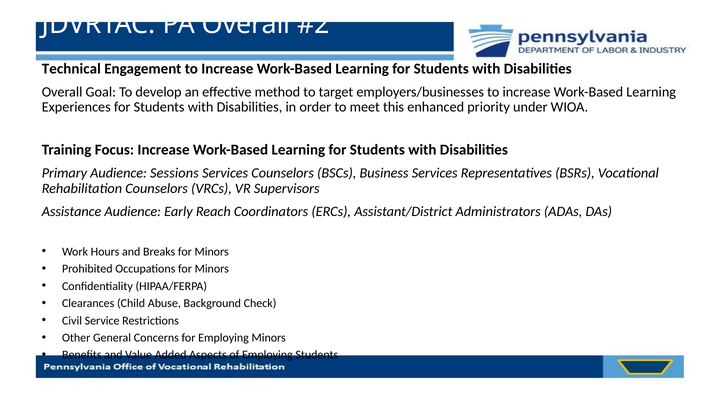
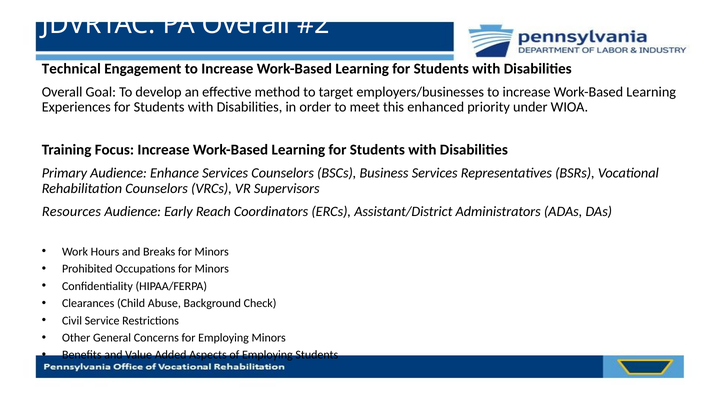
Sessions: Sessions -> Enhance (175, 173)
Assistance: Assistance -> Resources (71, 211)
